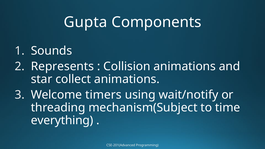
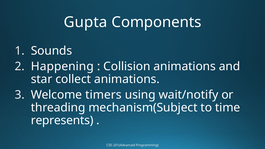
Represents: Represents -> Happening (62, 66)
everything: everything -> represents (62, 121)
